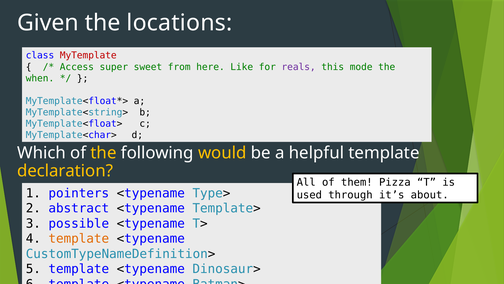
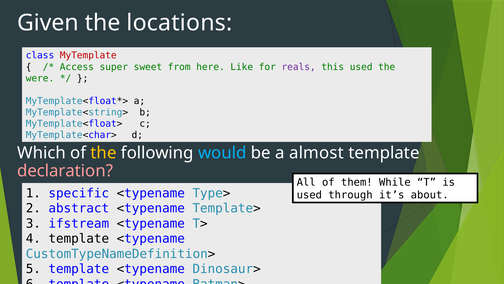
this mode: mode -> used (361, 67)
when: when -> were (40, 78)
would colour: yellow -> light blue (222, 153)
helpful: helpful -> almost (316, 153)
declaration colour: yellow -> pink (65, 171)
Pizza: Pizza -> While (395, 182)
pointers: pointers -> specific (79, 193)
possible: possible -> ifstream (79, 223)
template colour: orange -> black (79, 238)
